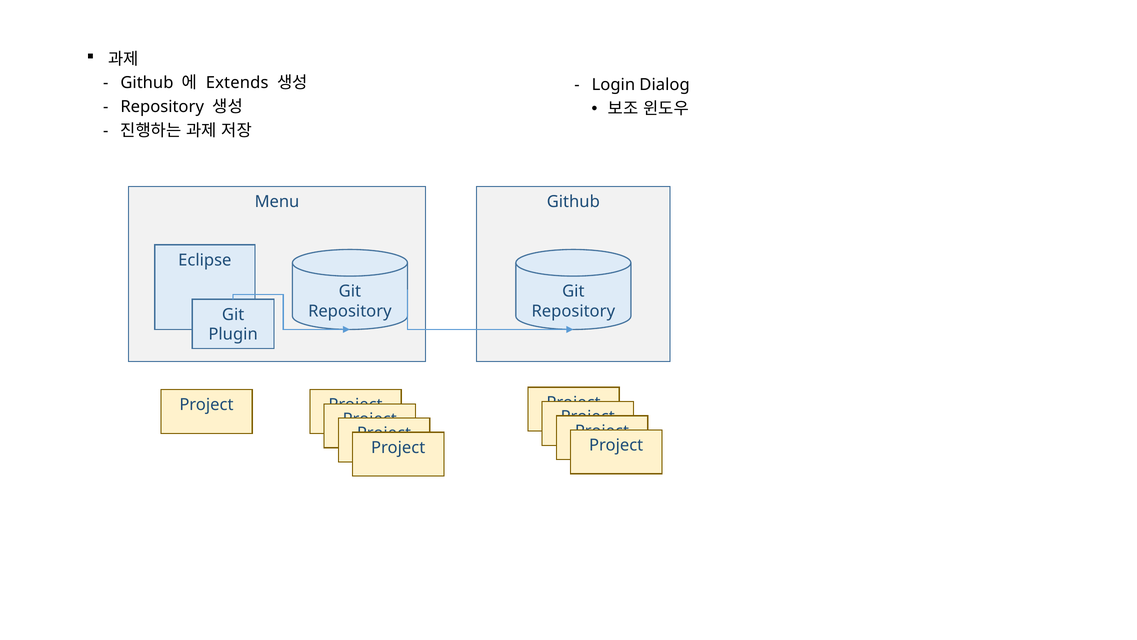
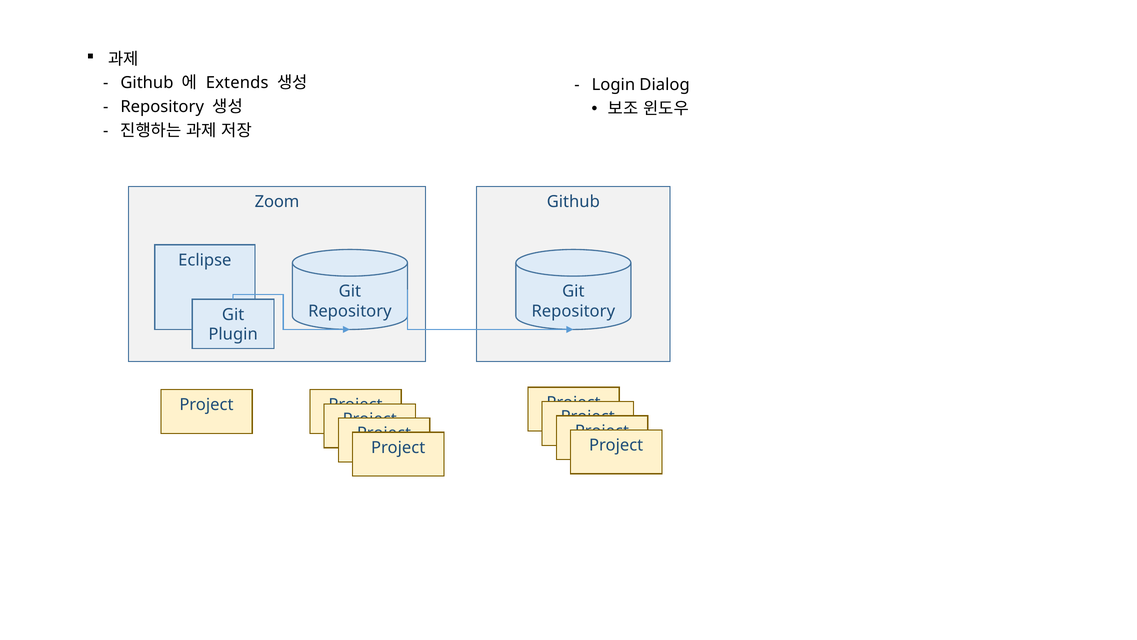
Menu: Menu -> Zoom (277, 202)
